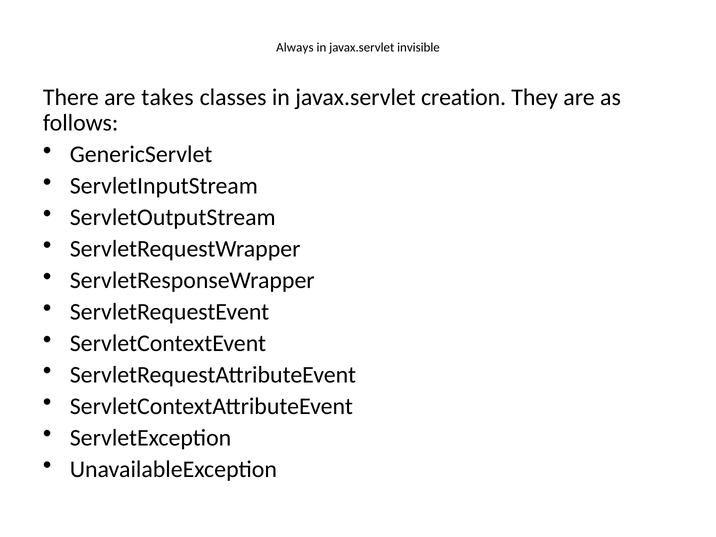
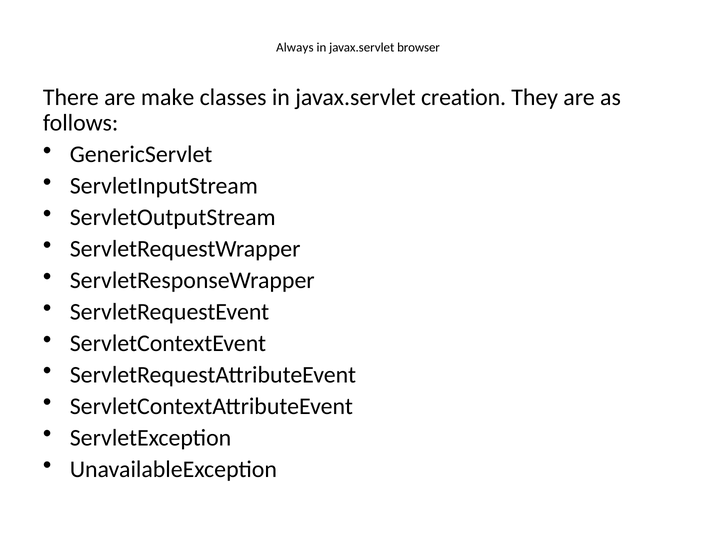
invisible: invisible -> browser (419, 48)
takes: takes -> make (168, 97)
